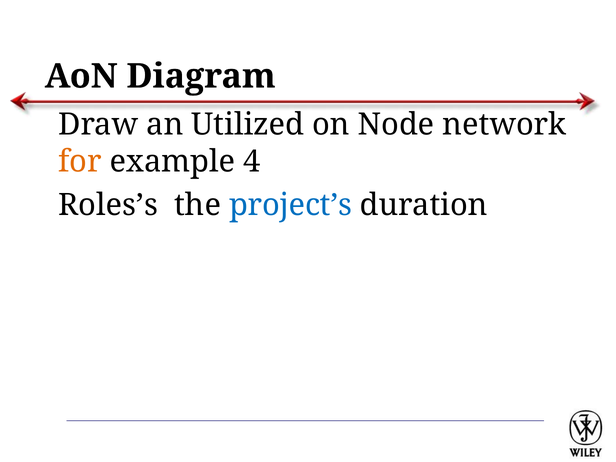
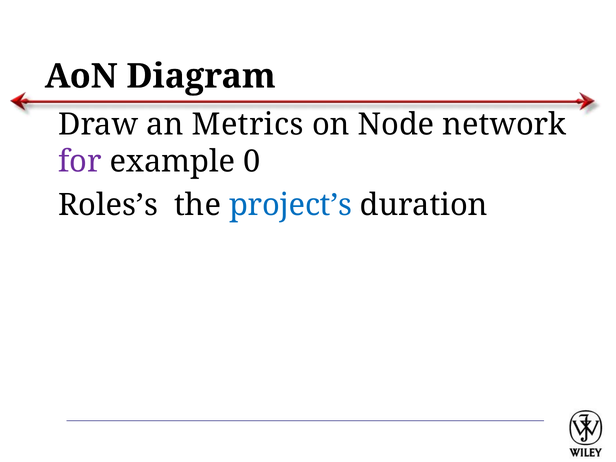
Utilized: Utilized -> Metrics (248, 125)
for colour: orange -> purple (80, 162)
4: 4 -> 0 (252, 162)
